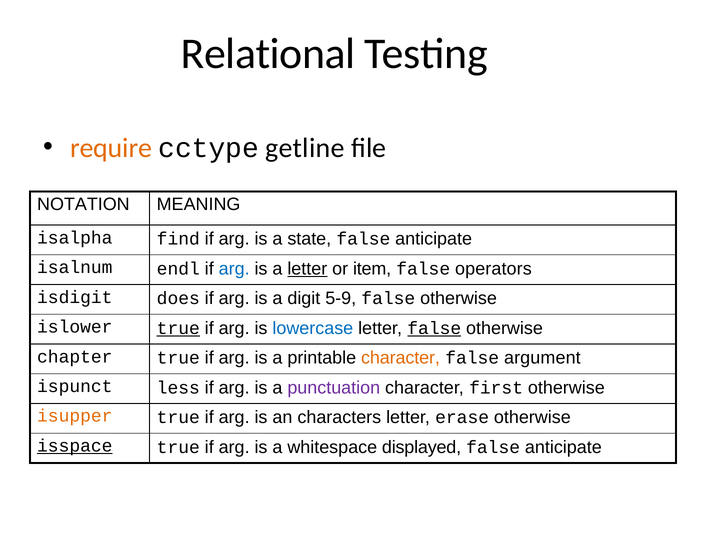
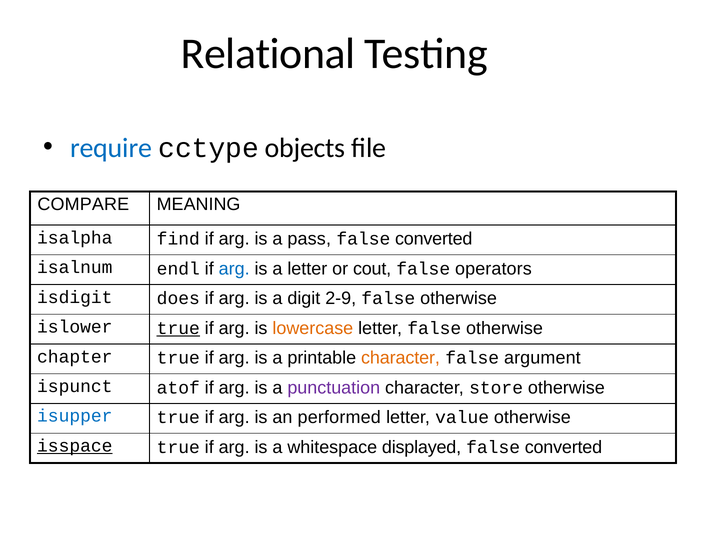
require colour: orange -> blue (111, 148)
getline: getline -> objects (305, 148)
NOTATION: NOTATION -> COMPARE (83, 204)
state: state -> pass (309, 239)
anticipate: anticipate -> converted (434, 239)
letter underline: present -> none (307, 269)
item: item -> cout (372, 269)
5-9: 5-9 -> 2-9 (341, 299)
lowercase colour: blue -> orange (313, 328)
false underline: present -> none (434, 328)
less: less -> atof (178, 388)
first: first -> store (496, 388)
isupper colour: orange -> blue (75, 416)
characters: characters -> performed (339, 418)
erase: erase -> value (462, 418)
anticipate: anticipate -> converted (563, 448)
